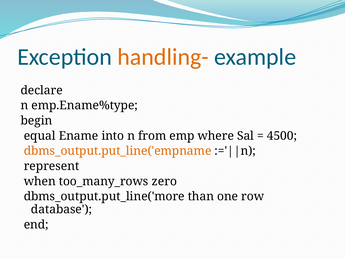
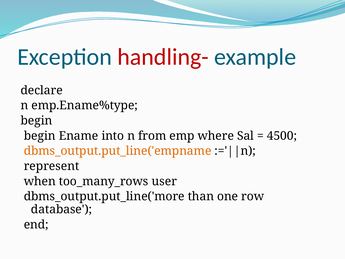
handling- colour: orange -> red (163, 57)
equal: equal -> begin (40, 136)
zero: zero -> user (164, 181)
